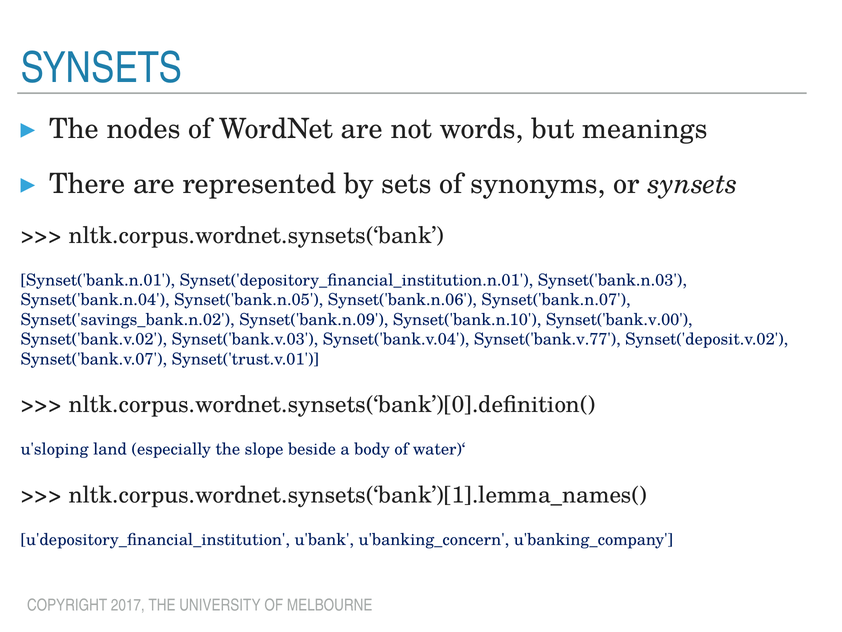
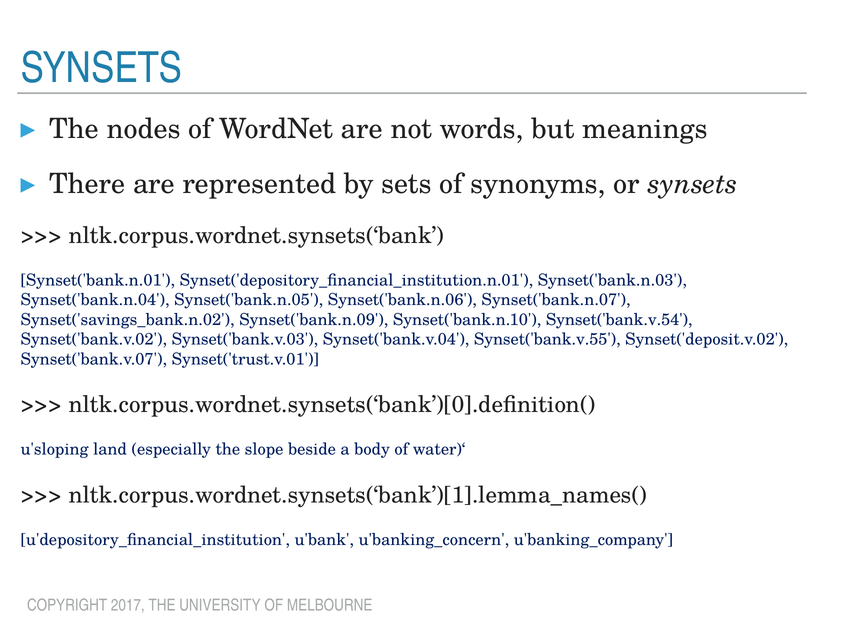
Synset('bank.v.00: Synset('bank.v.00 -> Synset('bank.v.54 (619, 319)
Synset('bank.v.77: Synset('bank.v.77 -> Synset('bank.v.55 (547, 339)
